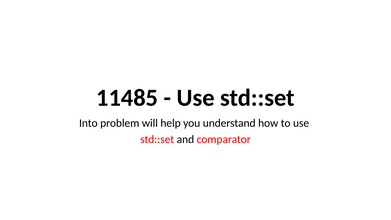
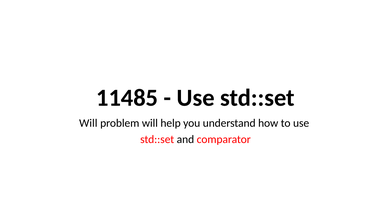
Into: Into -> Will (88, 123)
